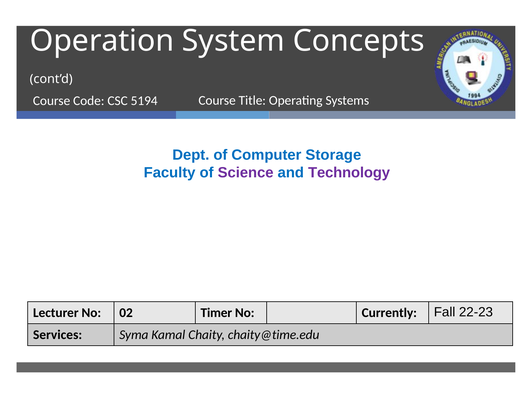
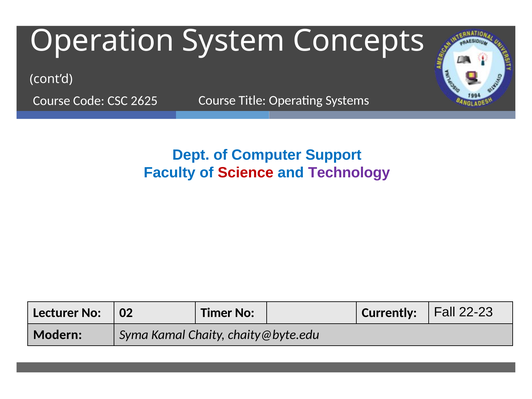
5194: 5194 -> 2625 (144, 101)
Storage: Storage -> Support (333, 155)
Science colour: purple -> red (246, 173)
Services: Services -> Modern (58, 335)
chaity@time.edu: chaity@time.edu -> chaity@byte.edu (274, 335)
